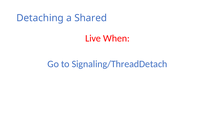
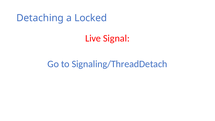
Shared: Shared -> Locked (91, 18)
When: When -> Signal (116, 38)
